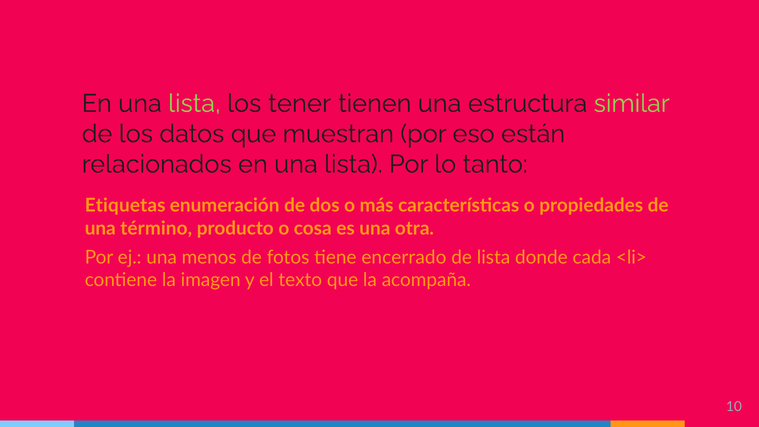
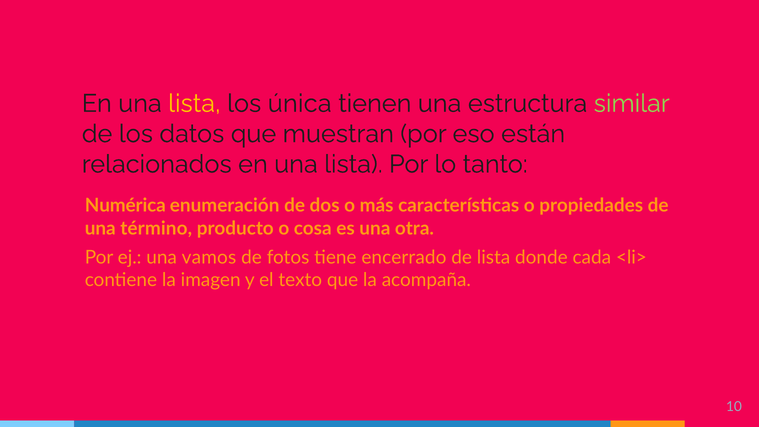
lista colour: light green -> yellow (194, 103)
tener: tener -> única (300, 103)
Etiquetas: Etiquetas -> Numérica (125, 206)
menos: menos -> vamos (209, 257)
